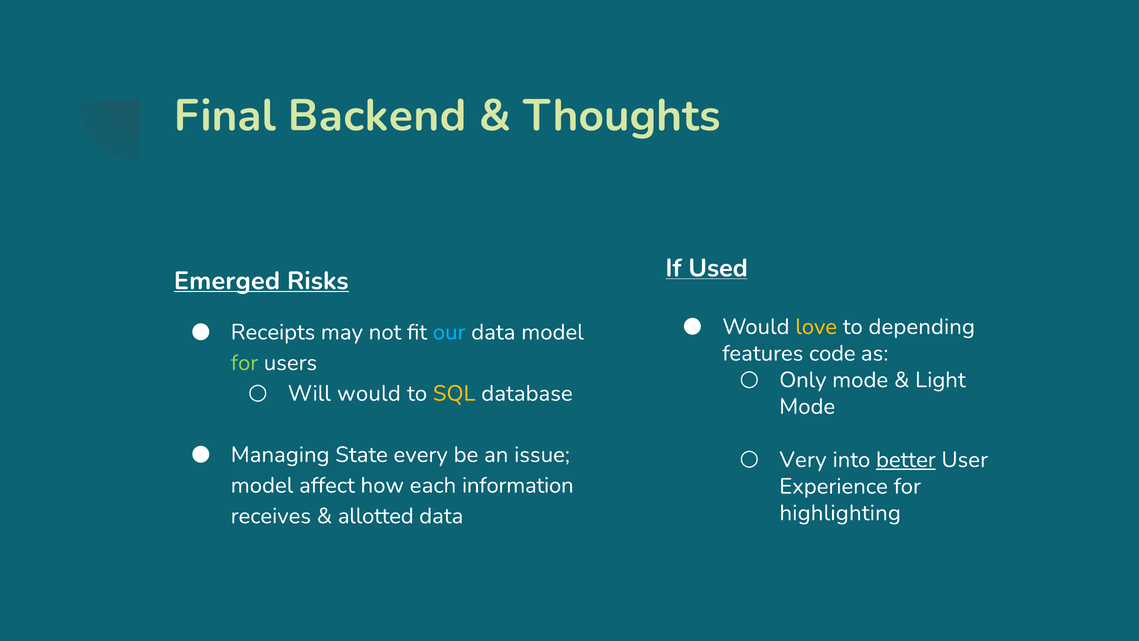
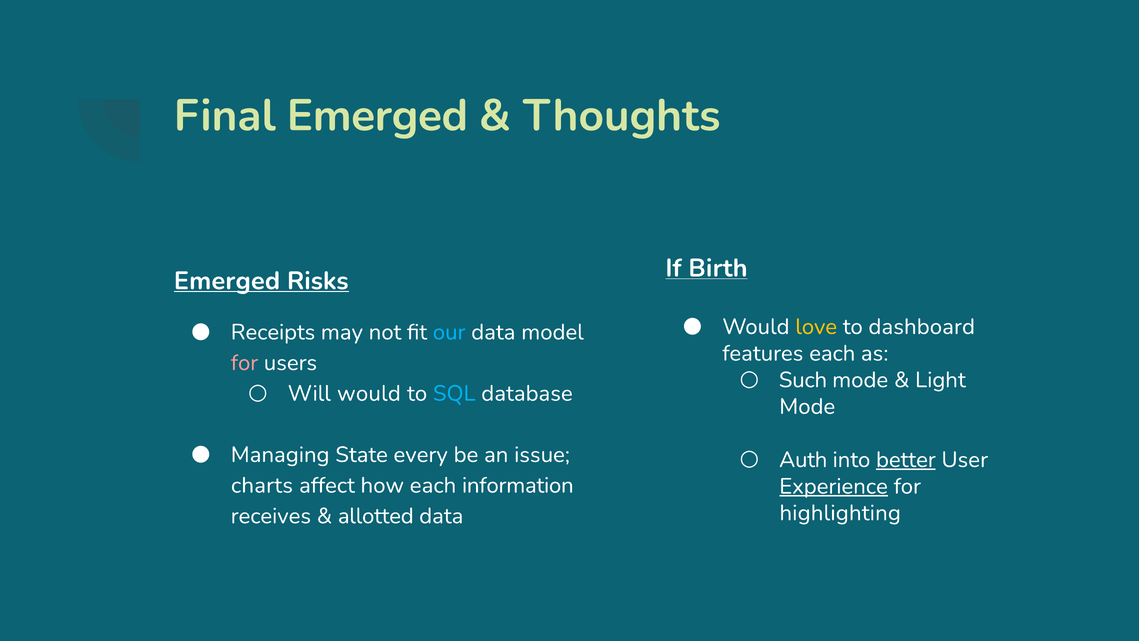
Final Backend: Backend -> Emerged (377, 116)
Used: Used -> Birth (718, 268)
depending: depending -> dashboard (922, 327)
features code: code -> each (832, 353)
for colour: light green -> pink (244, 363)
Only: Only -> Such (803, 380)
SQL colour: yellow -> light blue (454, 393)
Very: Very -> Auth (803, 460)
model: model -> charts (262, 485)
Experience underline: none -> present (834, 486)
